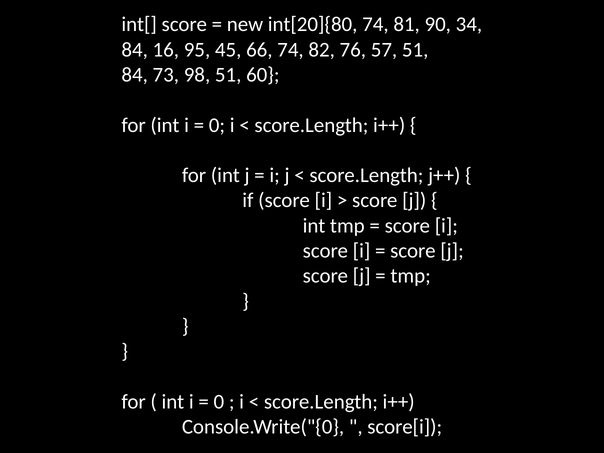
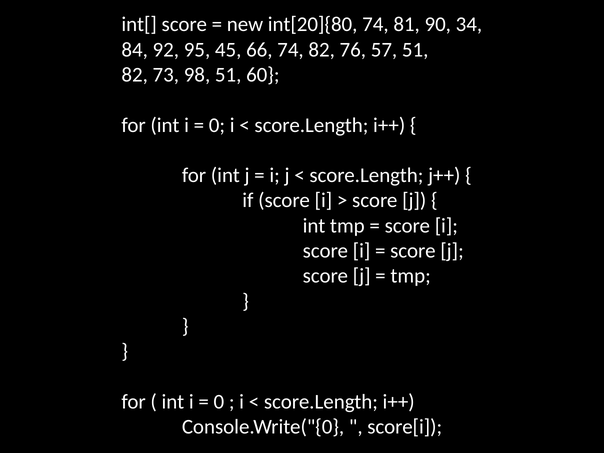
16: 16 -> 92 (166, 50)
84: 84 -> 82 (135, 75)
